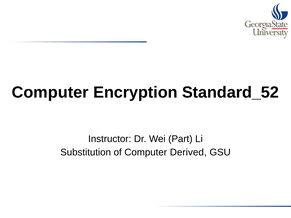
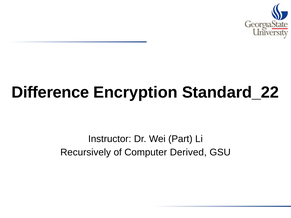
Computer: Computer -> Difference (50, 92)
Standard_52: Standard_52 -> Standard_22 (230, 92)
Substitution: Substitution -> Recursively (86, 153)
